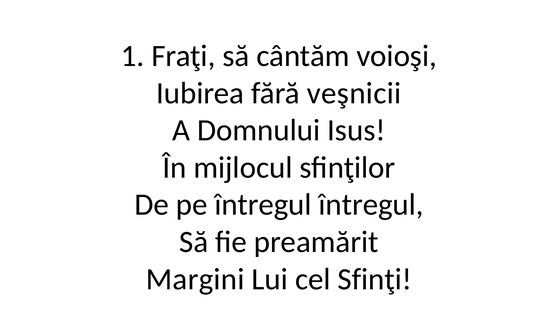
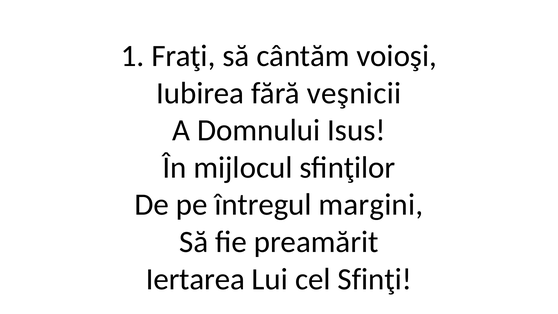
întregul întregul: întregul -> margini (371, 205)
Margini: Margini -> Iertarea (195, 279)
